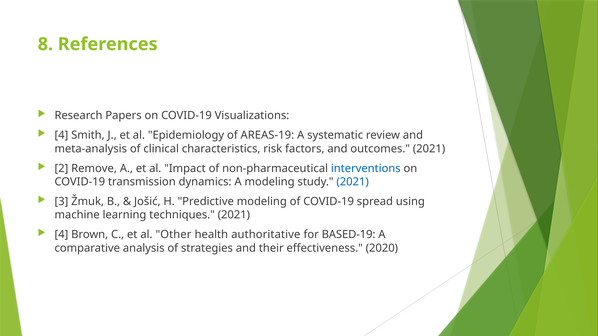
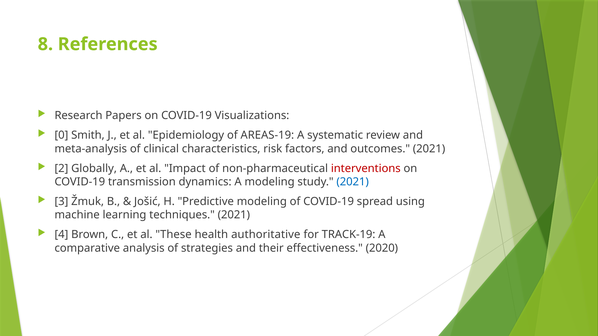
4: 4 -> 0 (61, 135)
Remove: Remove -> Globally (94, 169)
interventions colour: blue -> red (366, 169)
Other: Other -> These (174, 235)
BASED-19: BASED-19 -> TRACK-19 (349, 235)
